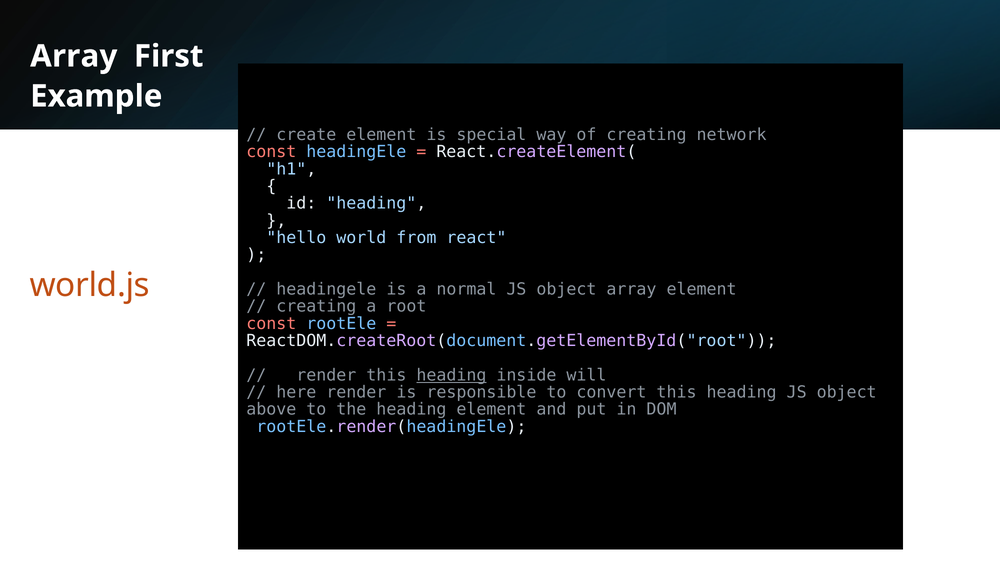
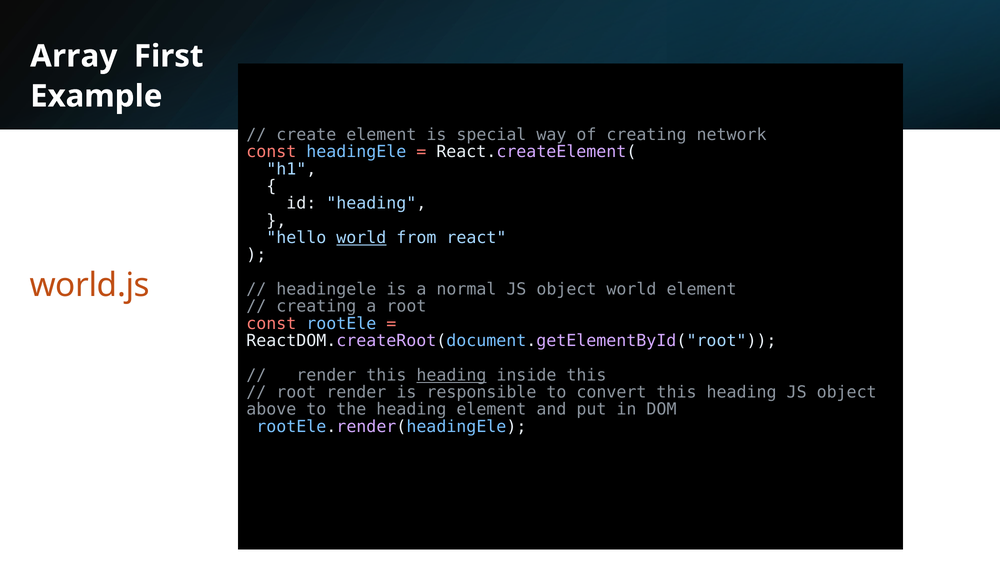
world underline: none -> present (361, 238)
object array: array -> world (631, 290)
inside will: will -> this (587, 375)
here: here -> root (296, 393)
